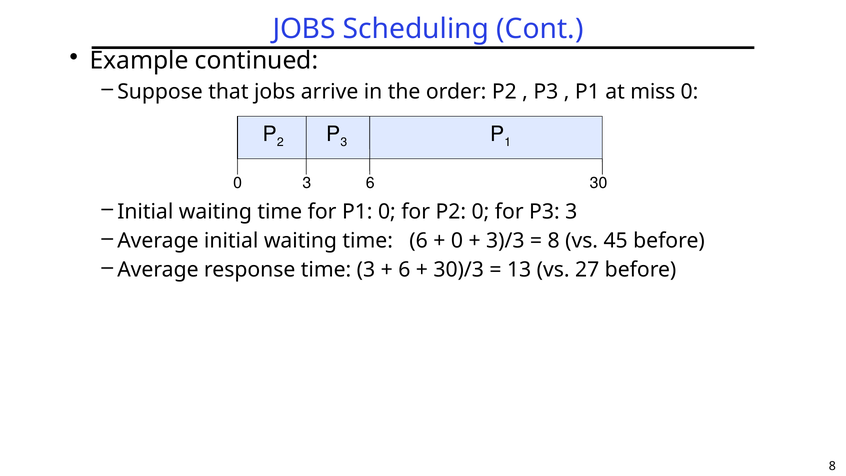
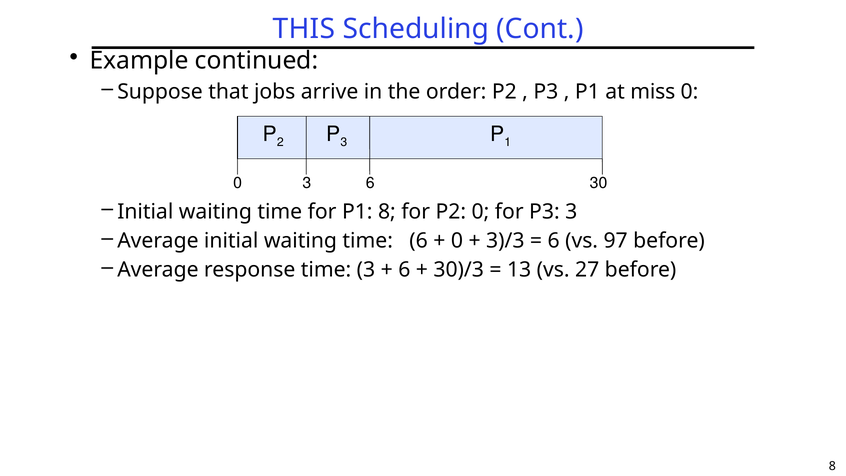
JOBS: JOBS -> THIS (304, 29)
P1 0: 0 -> 8 (387, 212)
8: 8 -> 6 (554, 241)
45: 45 -> 97 (616, 241)
